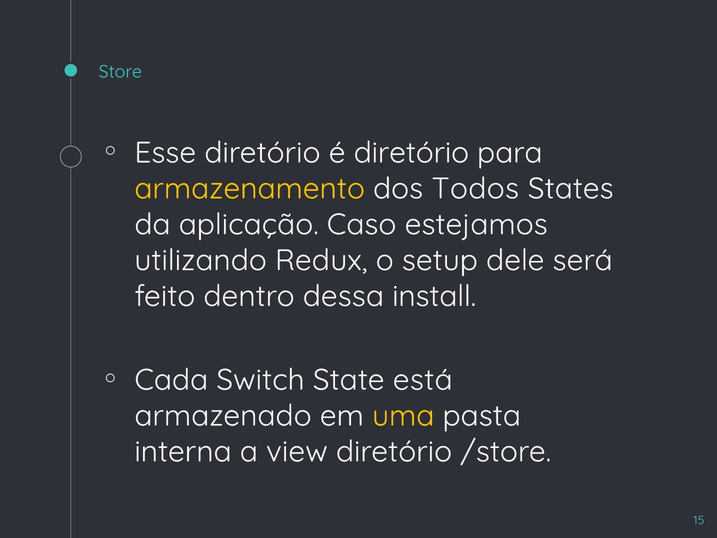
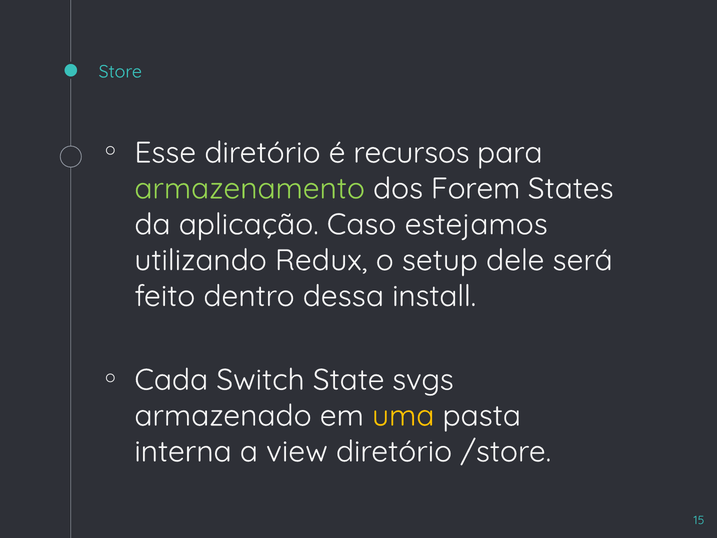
é diretório: diretório -> recursos (411, 153)
armazenamento colour: yellow -> light green (250, 189)
Todos: Todos -> Forem (476, 189)
está: está -> svgs (423, 380)
